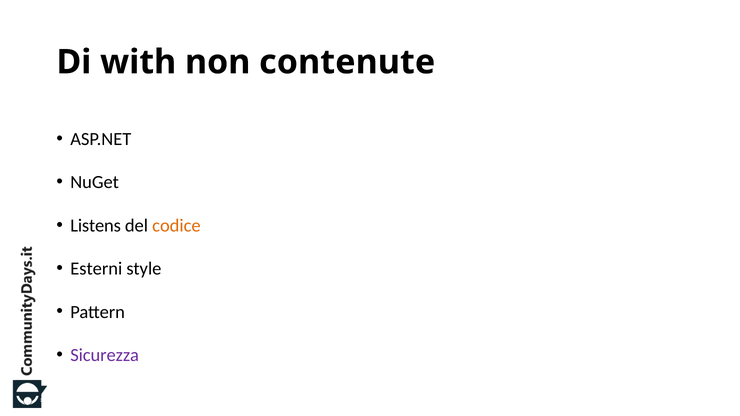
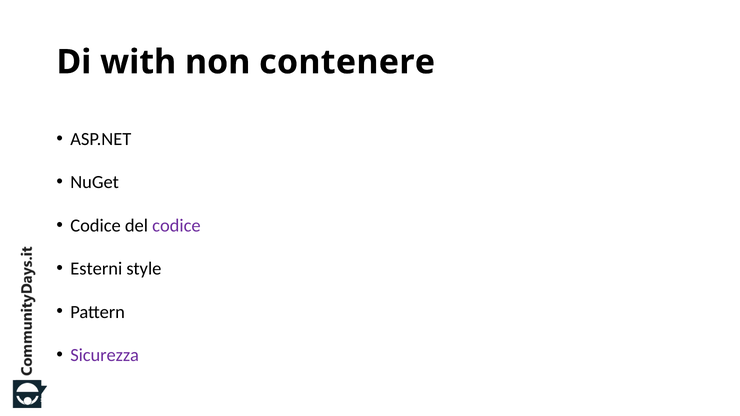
contenute: contenute -> contenere (347, 62)
Listens: Listens -> Codice (96, 226)
codice colour: orange -> purple (176, 226)
